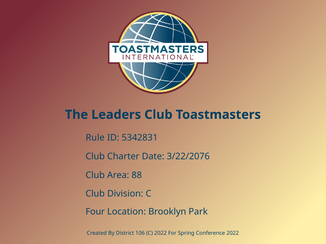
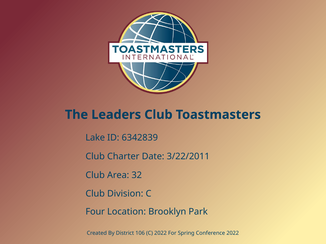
Rule: Rule -> Lake (95, 138)
5342831: 5342831 -> 6342839 (140, 138)
3/22/2076: 3/22/2076 -> 3/22/2011 (188, 157)
88: 88 -> 32 (137, 176)
